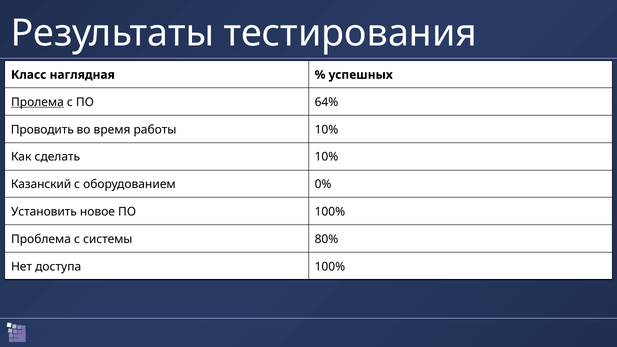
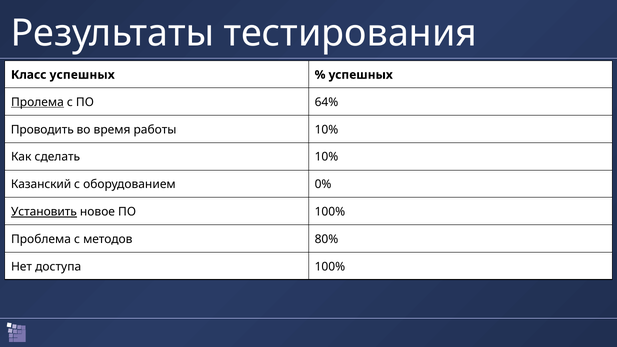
Класс наглядная: наглядная -> успешных (82, 75)
Установить underline: none -> present (44, 212)
системы: системы -> методов (108, 239)
